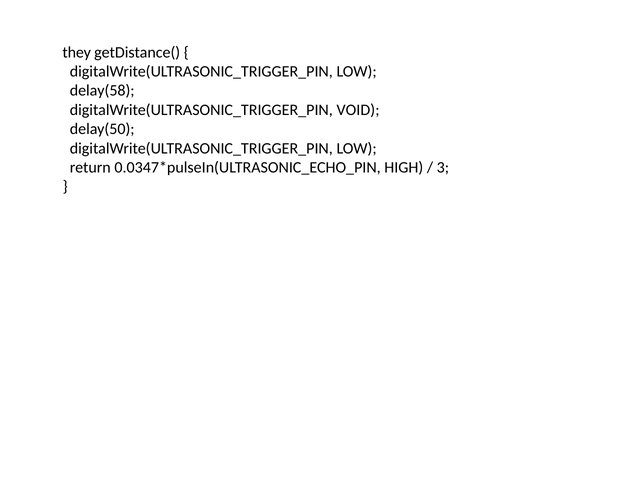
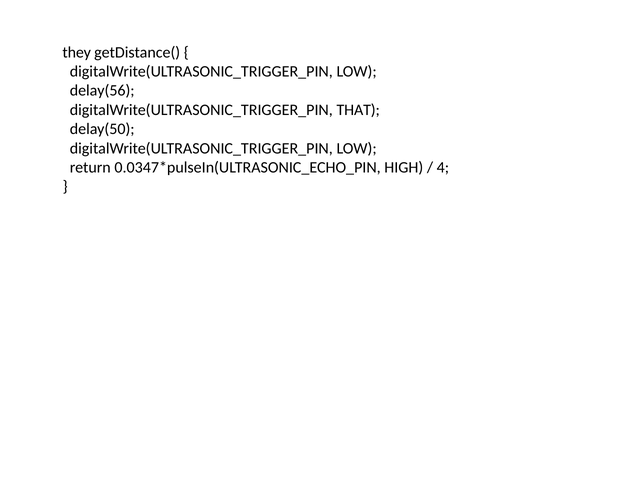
delay(58: delay(58 -> delay(56 (102, 91)
VOID: VOID -> THAT (358, 110)
3: 3 -> 4 (443, 168)
